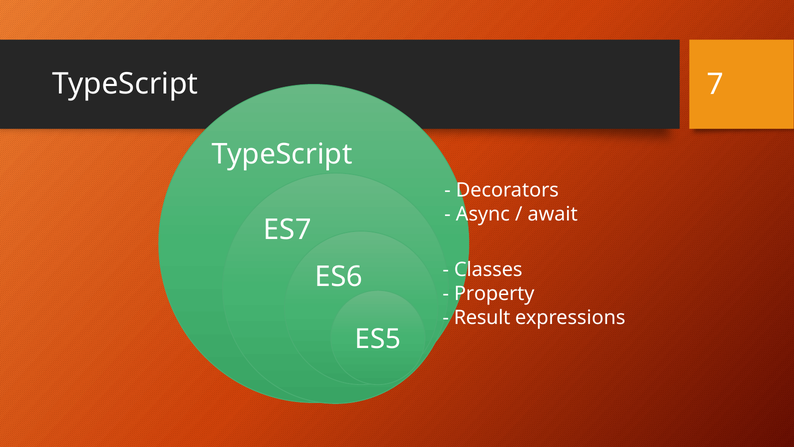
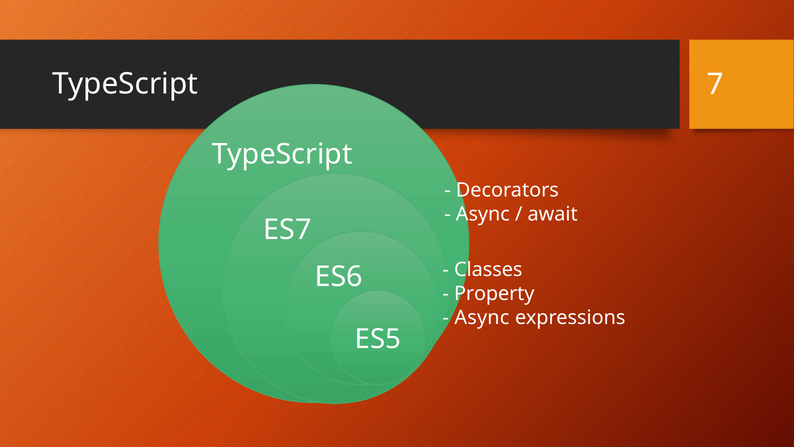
Result: Result -> Async (482, 317)
